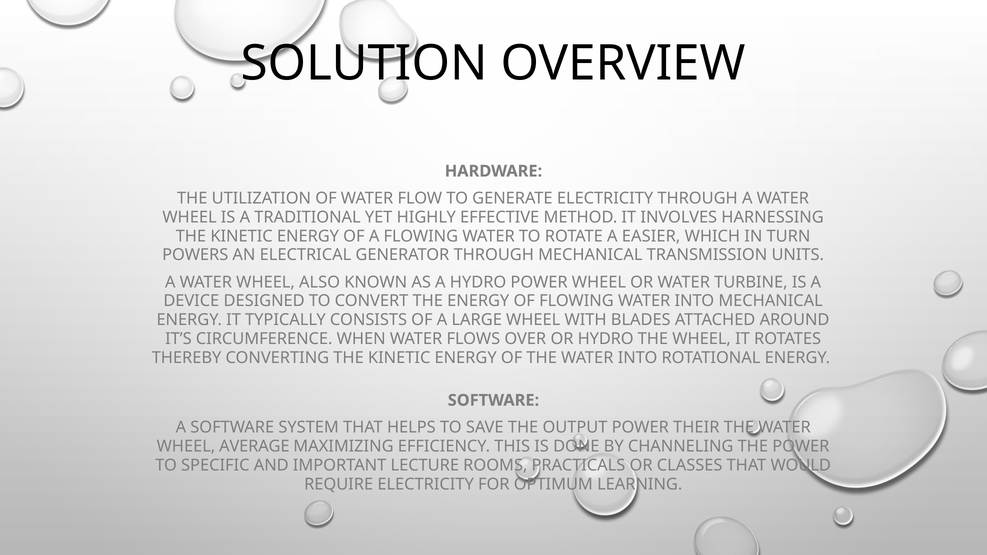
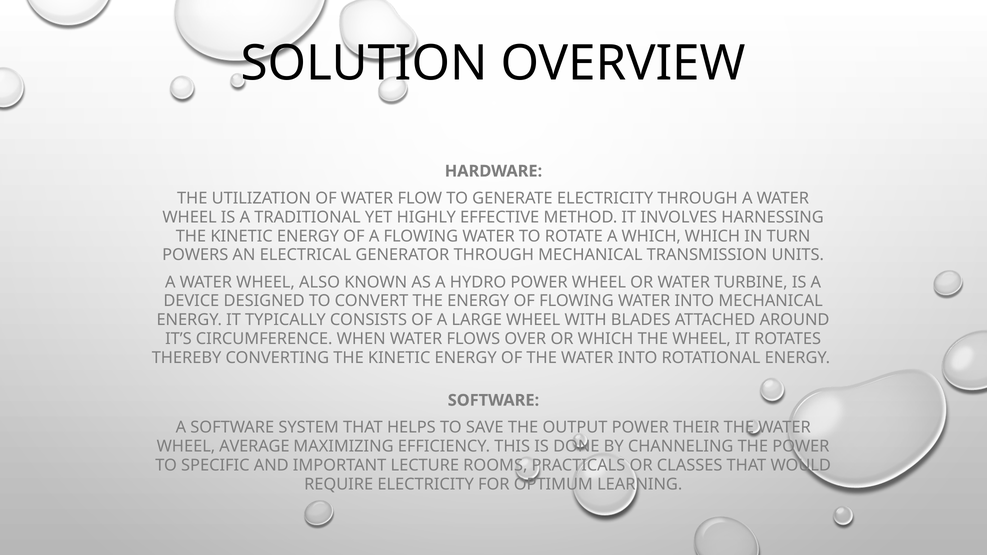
A EASIER: EASIER -> WHICH (651, 236)
OR HYDRO: HYDRO -> WHICH (606, 339)
